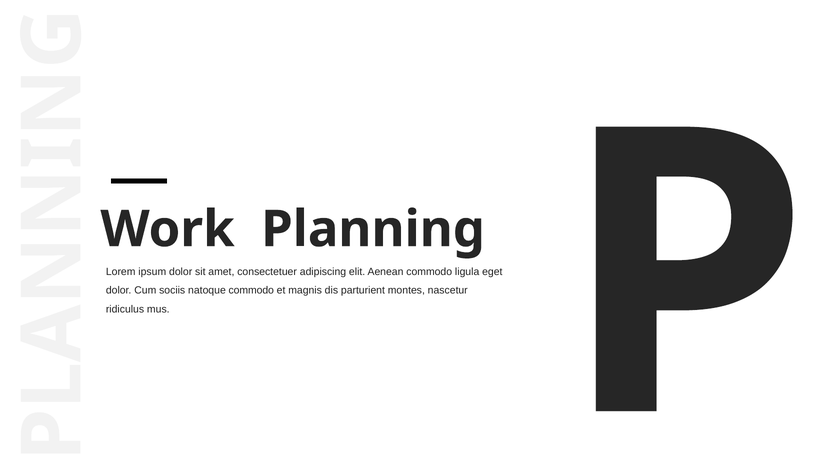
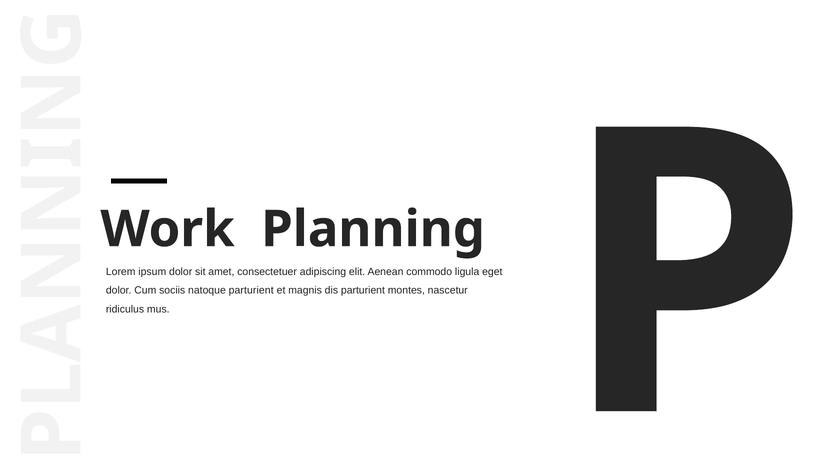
natoque commodo: commodo -> parturient (251, 290)
